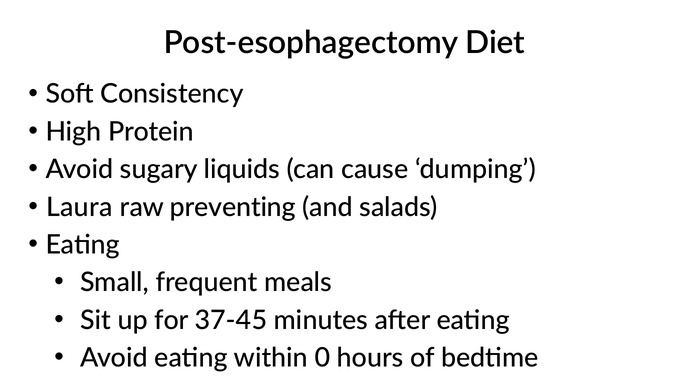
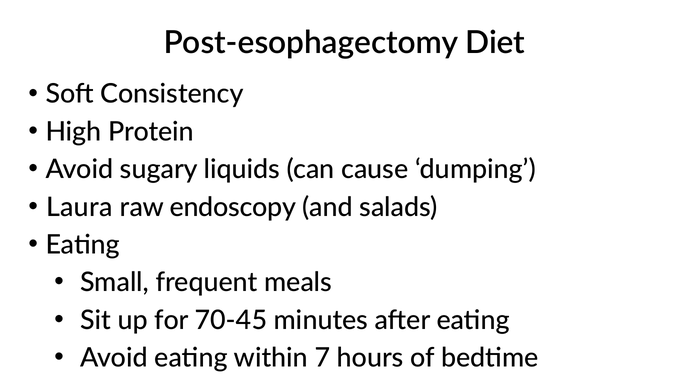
preventing: preventing -> endoscopy (233, 207)
37-45: 37-45 -> 70-45 (231, 320)
0: 0 -> 7 (322, 358)
